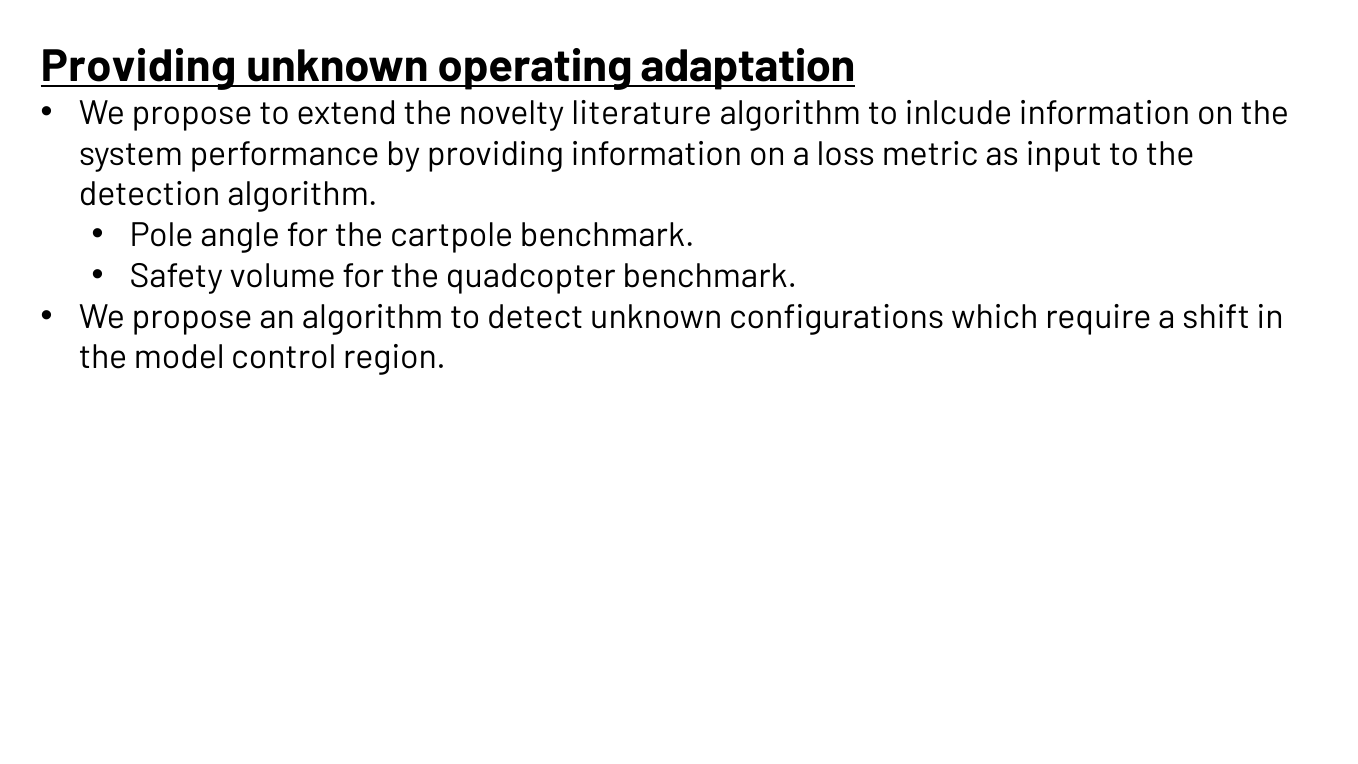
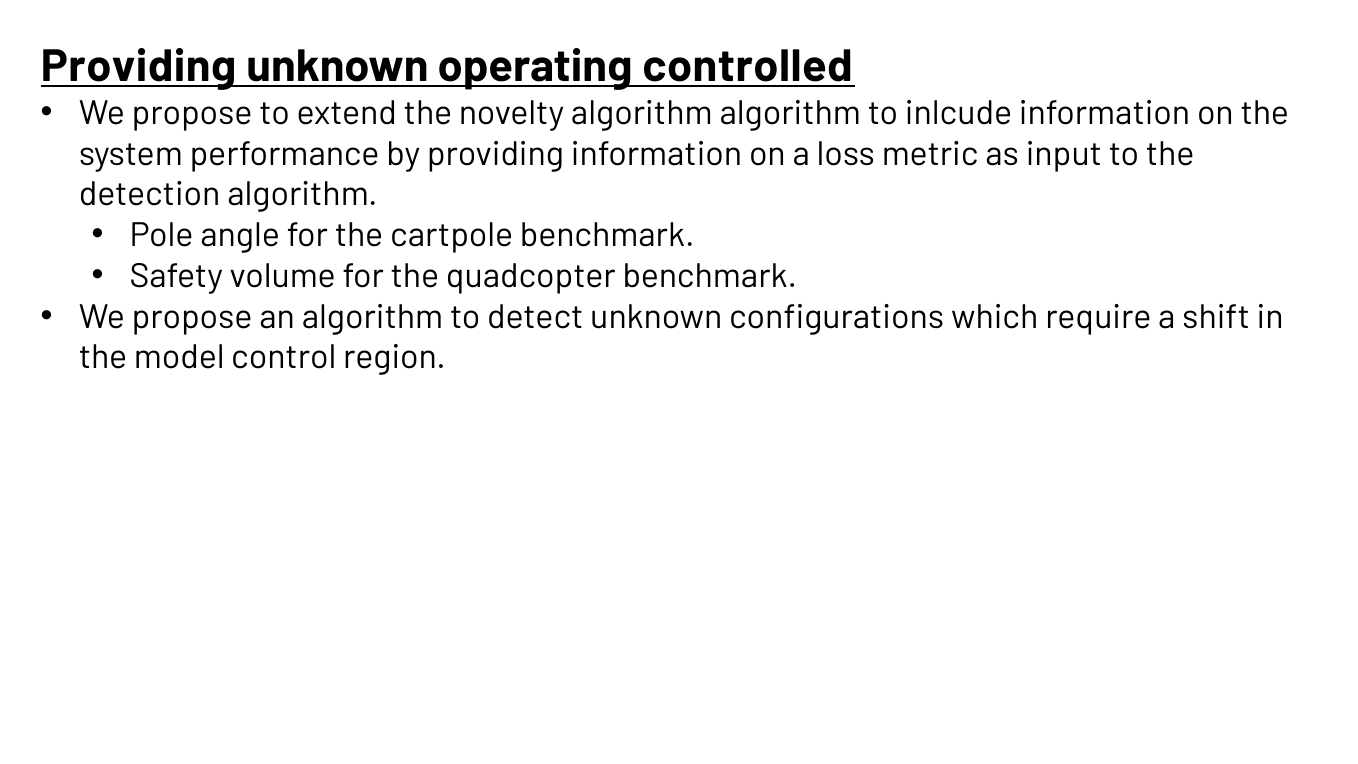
adaptation: adaptation -> controlled (748, 66)
novelty literature: literature -> algorithm (642, 113)
